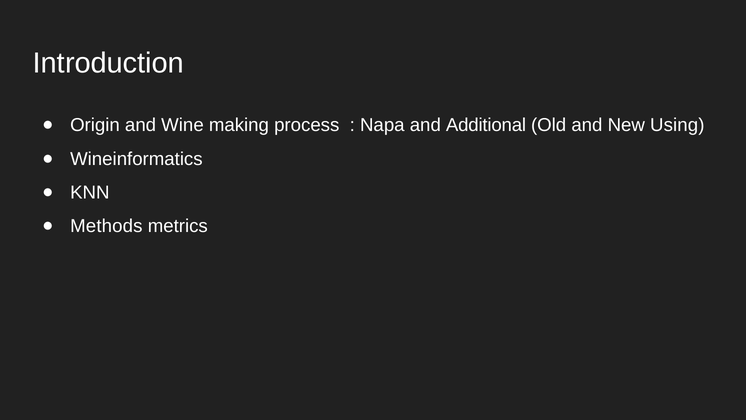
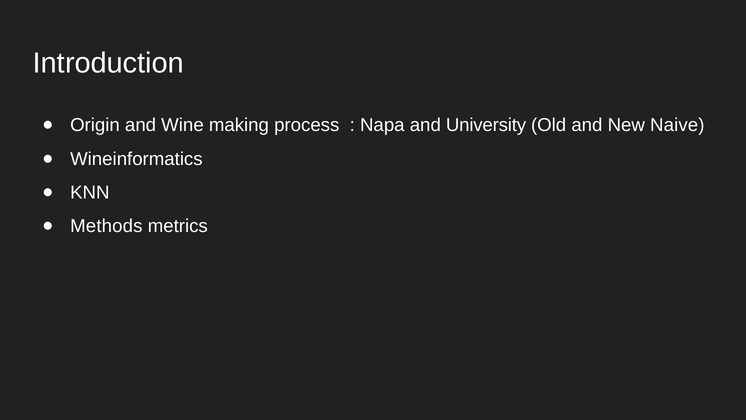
Additional: Additional -> University (486, 125)
Using: Using -> Naive (677, 125)
